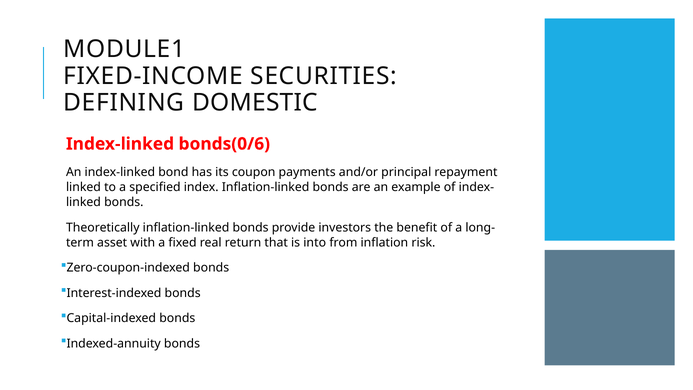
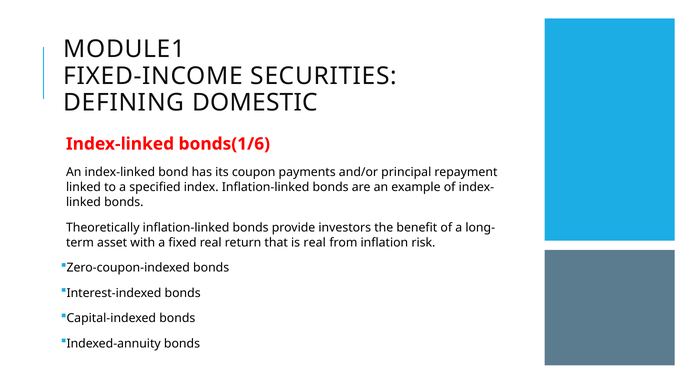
bonds(0/6: bonds(0/6 -> bonds(1/6 (224, 144)
is into: into -> real (315, 243)
